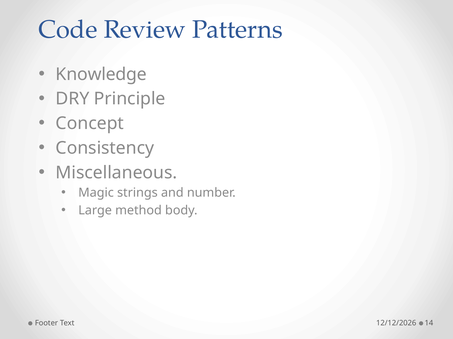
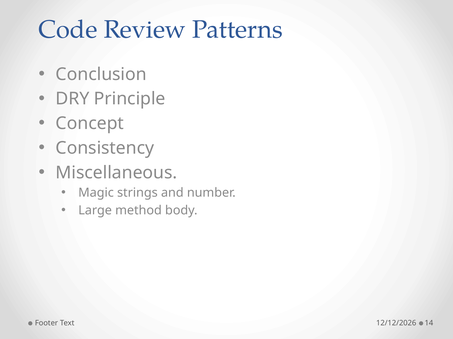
Knowledge: Knowledge -> Conclusion (101, 74)
